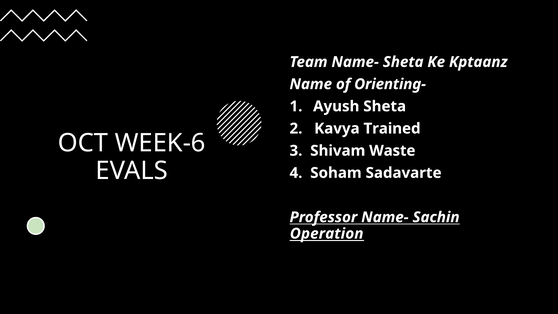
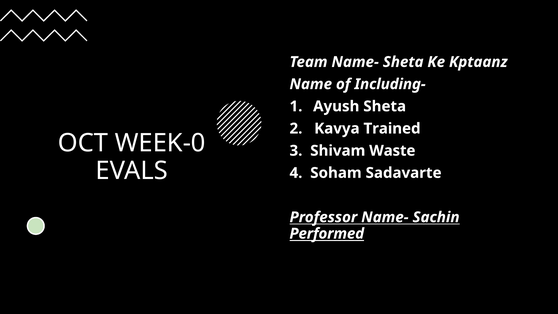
Orienting-: Orienting- -> Including- (390, 84)
WEEK-6: WEEK-6 -> WEEK-0 (160, 143)
Operation: Operation -> Performed (327, 234)
